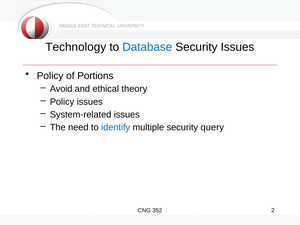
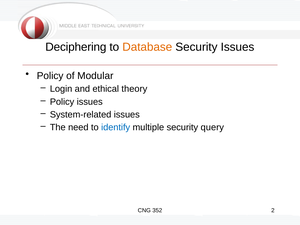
Technology: Technology -> Deciphering (76, 47)
Database colour: blue -> orange (147, 47)
Portions: Portions -> Modular (95, 76)
Avoid: Avoid -> Login (61, 89)
